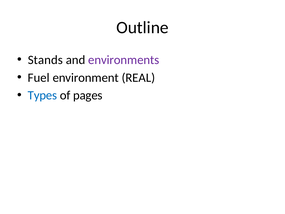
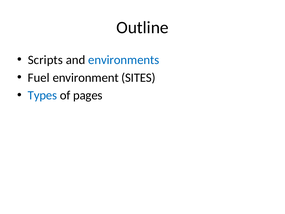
Stands: Stands -> Scripts (45, 60)
environments colour: purple -> blue (124, 60)
REAL: REAL -> SITES (138, 78)
